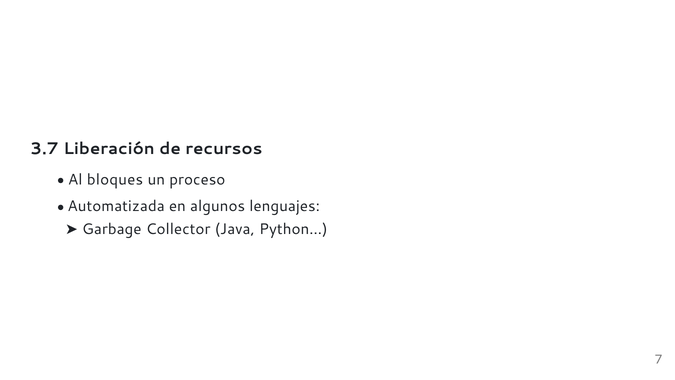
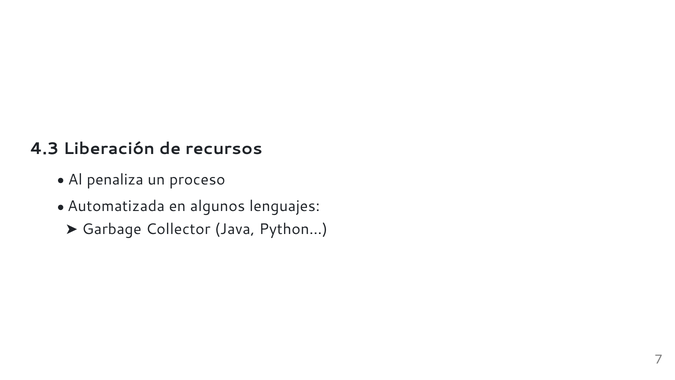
3.7: 3.7 -> 4.3 (44, 149)
bloques: bloques -> penaliza (115, 179)
